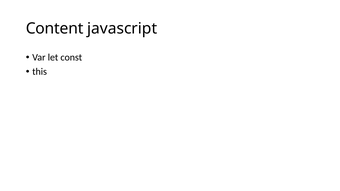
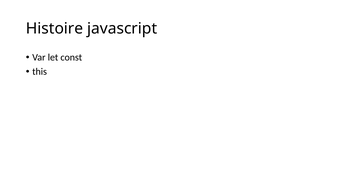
Content: Content -> Histoire (55, 29)
